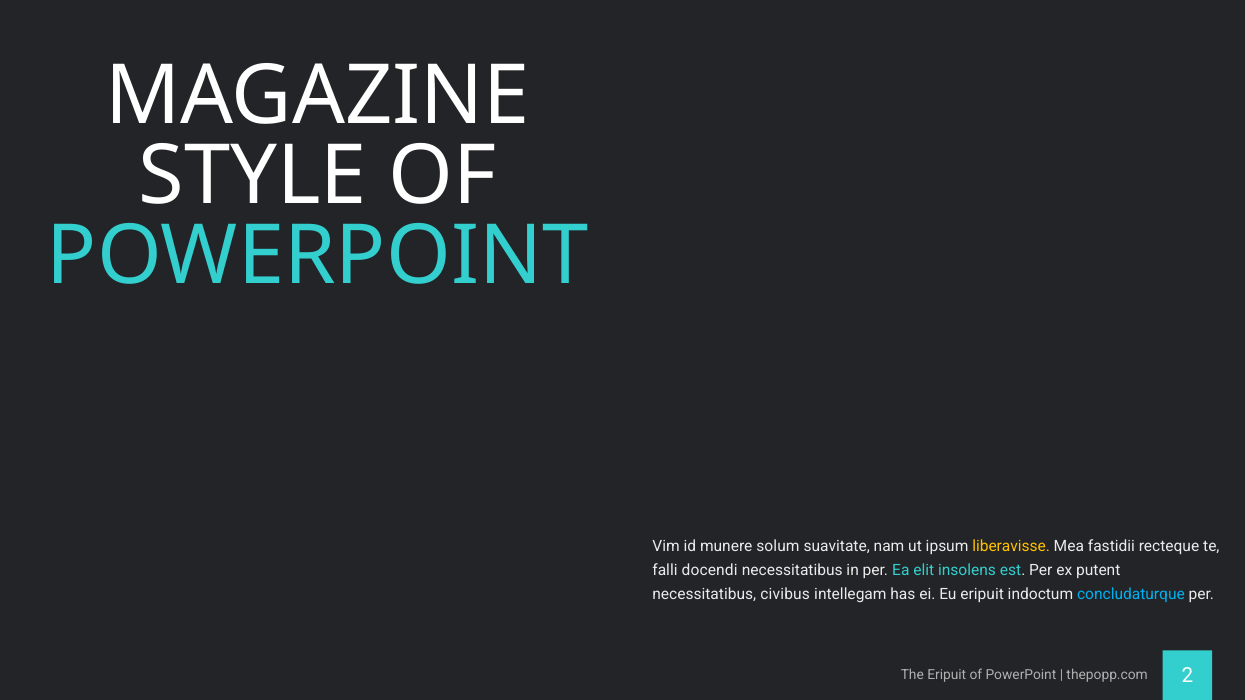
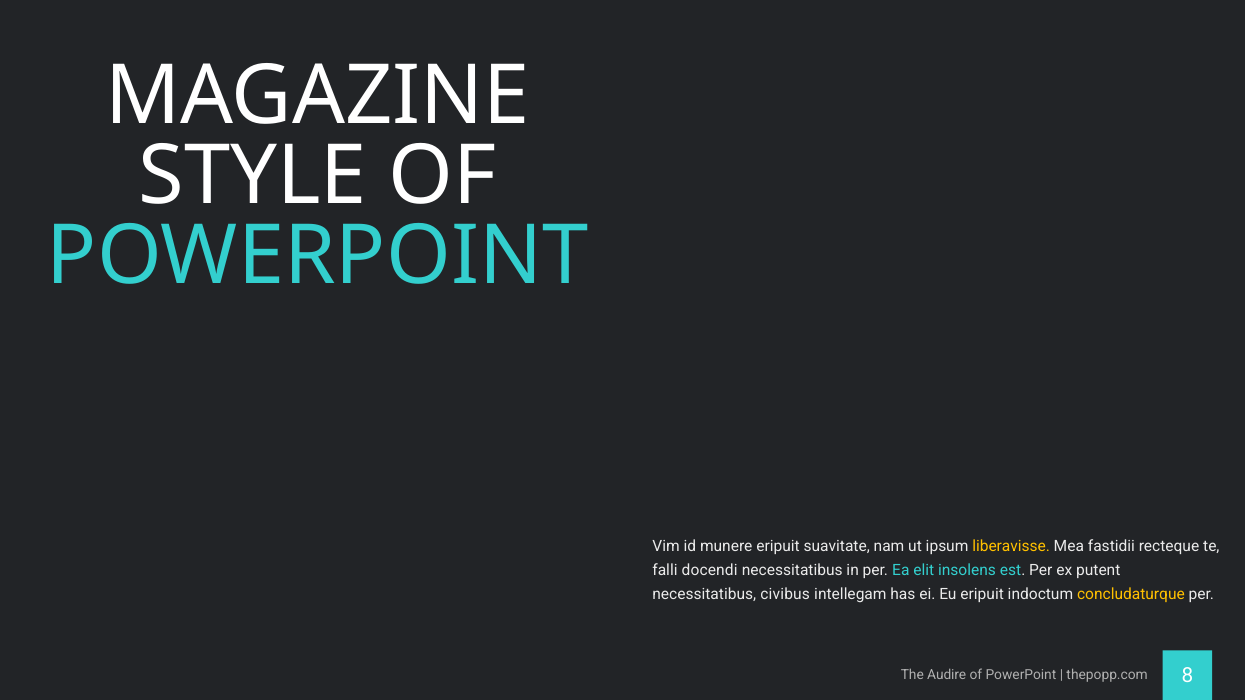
munere solum: solum -> eripuit (778, 546)
concludaturque colour: light blue -> yellow (1131, 595)
The Eripuit: Eripuit -> Audire (947, 675)
2: 2 -> 8 (1187, 676)
